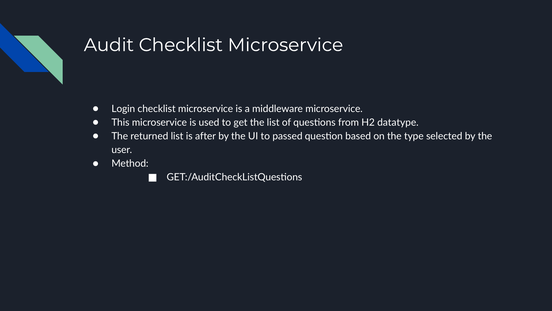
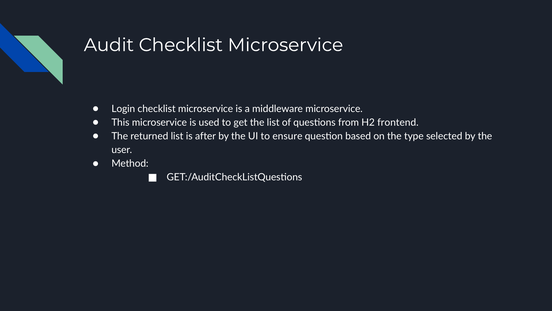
datatype: datatype -> frontend (398, 122)
passed: passed -> ensure (287, 136)
